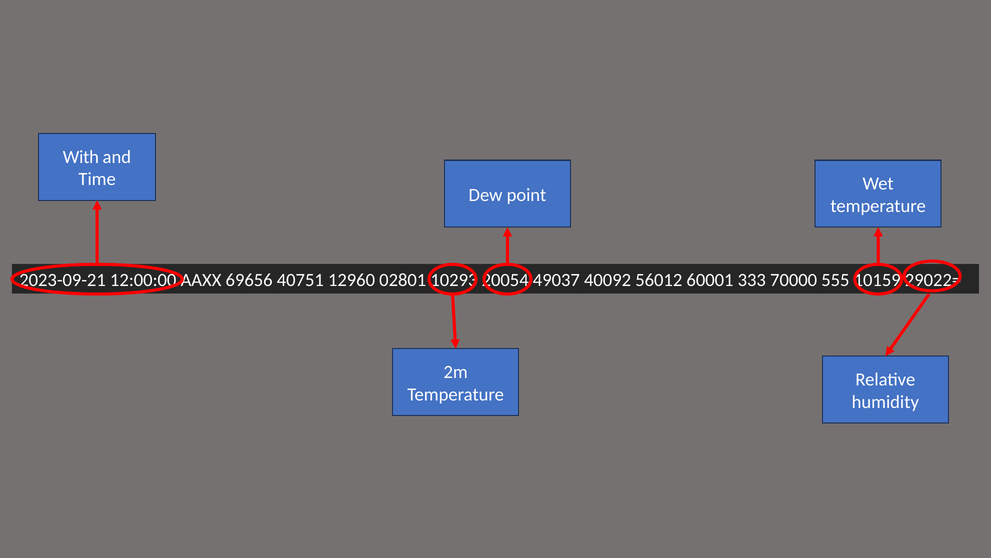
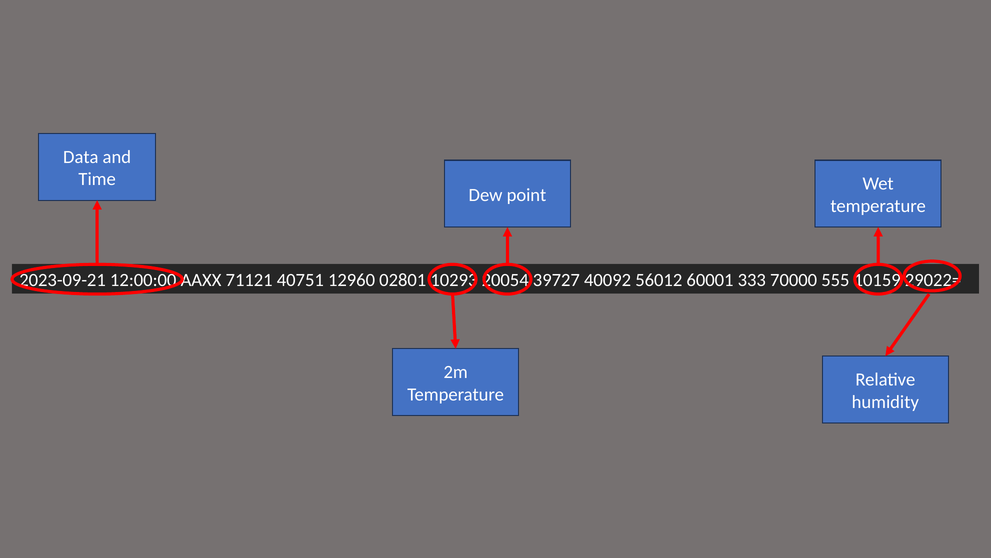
With: With -> Data (81, 157)
69656: 69656 -> 71121 (249, 280)
49037: 49037 -> 39727 (556, 280)
